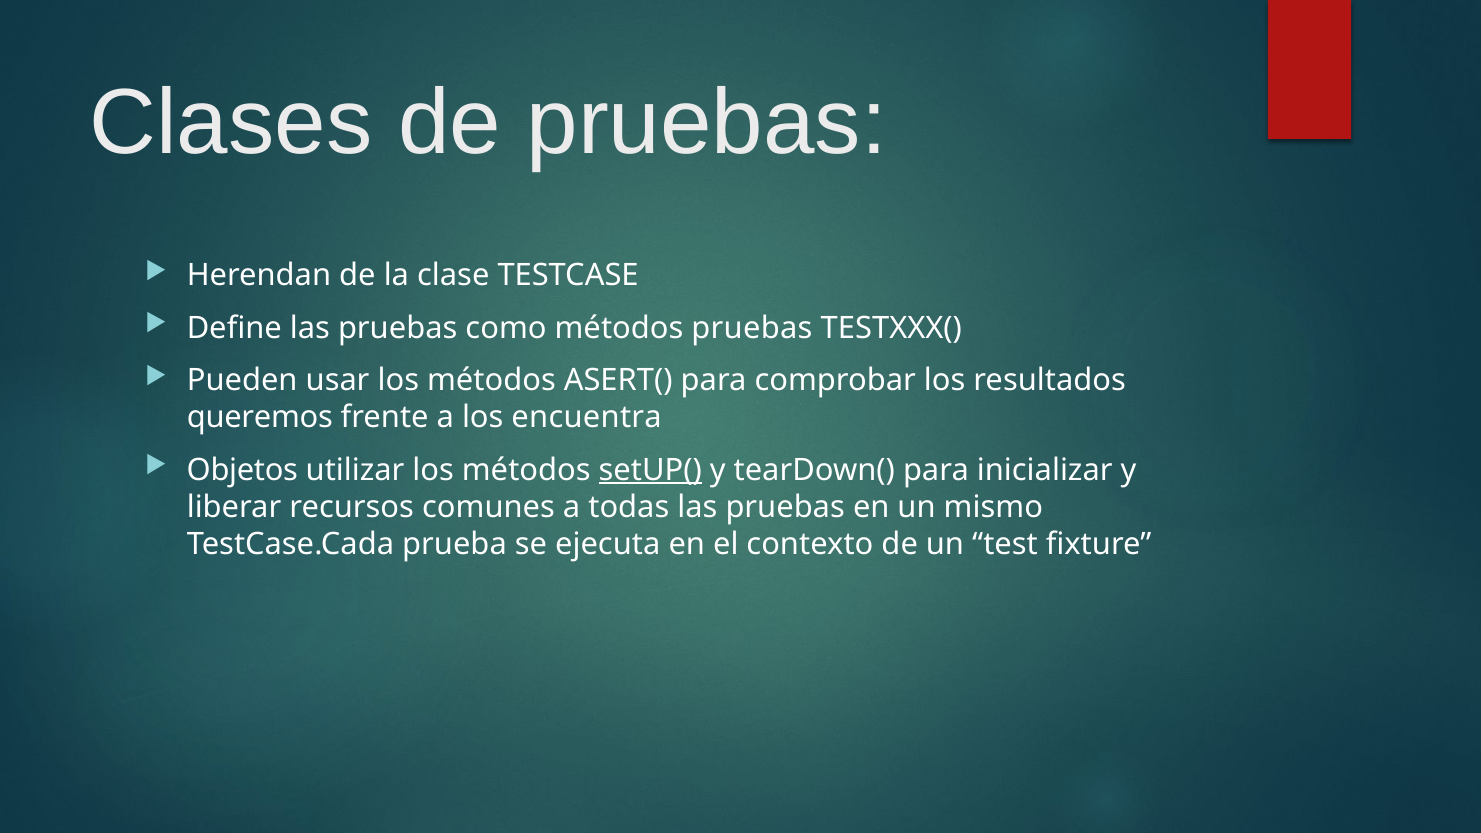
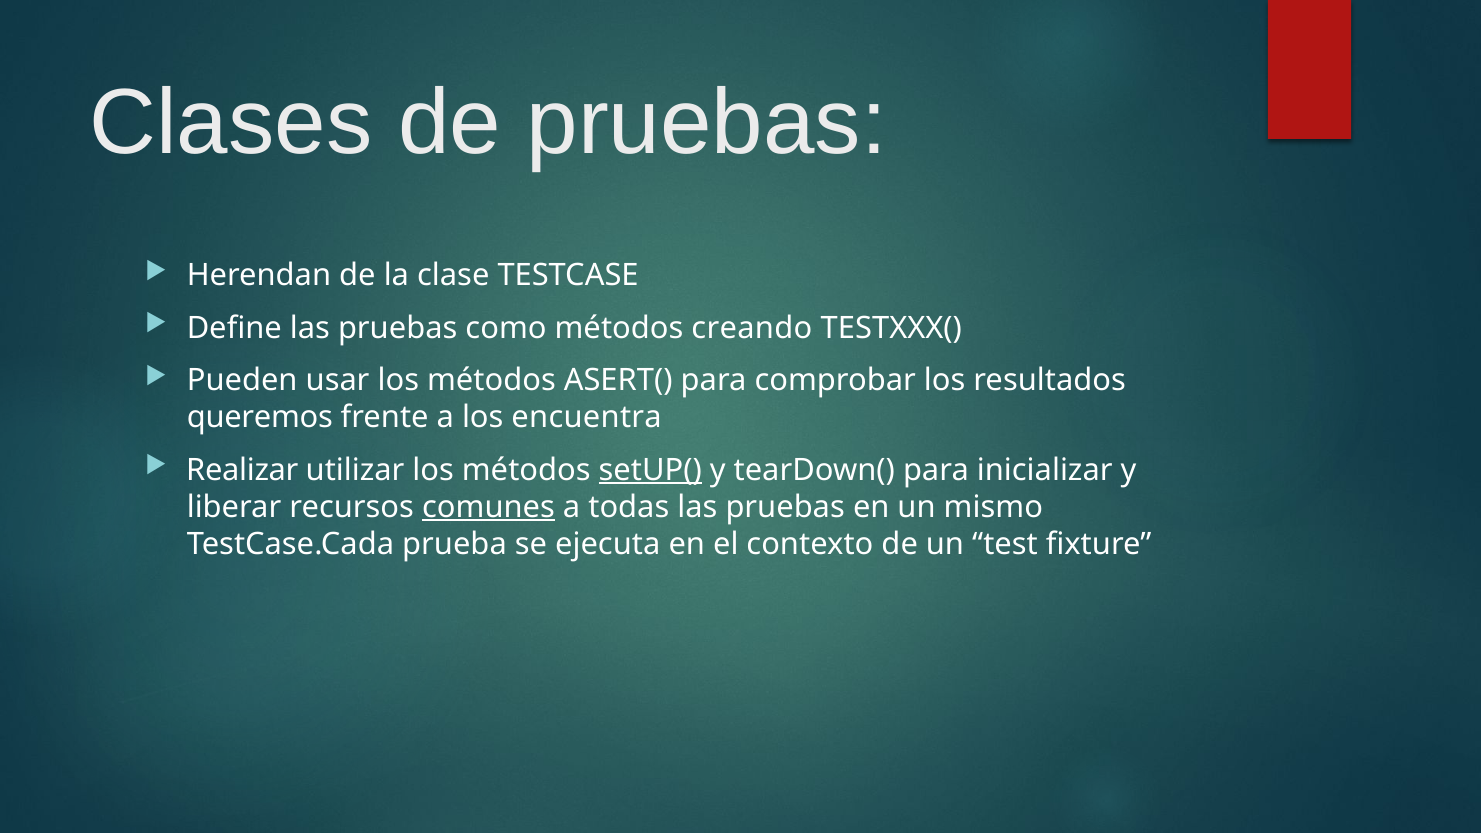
métodos pruebas: pruebas -> creando (752, 328)
Objetos: Objetos -> Realizar (242, 470)
comunes underline: none -> present (489, 507)
